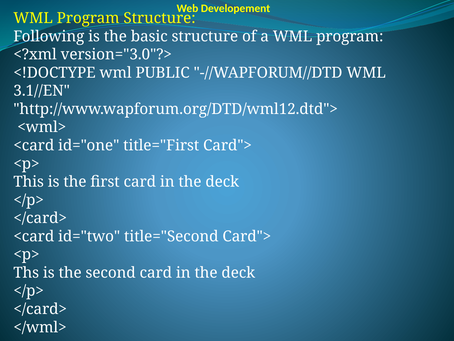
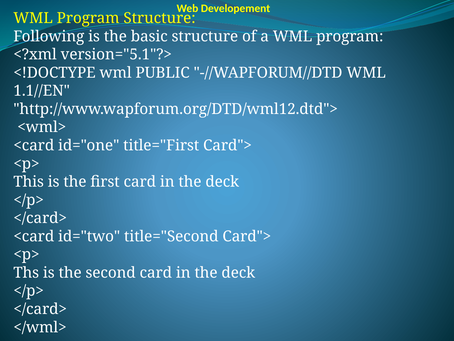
version="3.0"?>: version="3.0"?> -> version="5.1"?> (116, 54)
3.1//EN: 3.1//EN -> 1.1//EN (42, 91)
